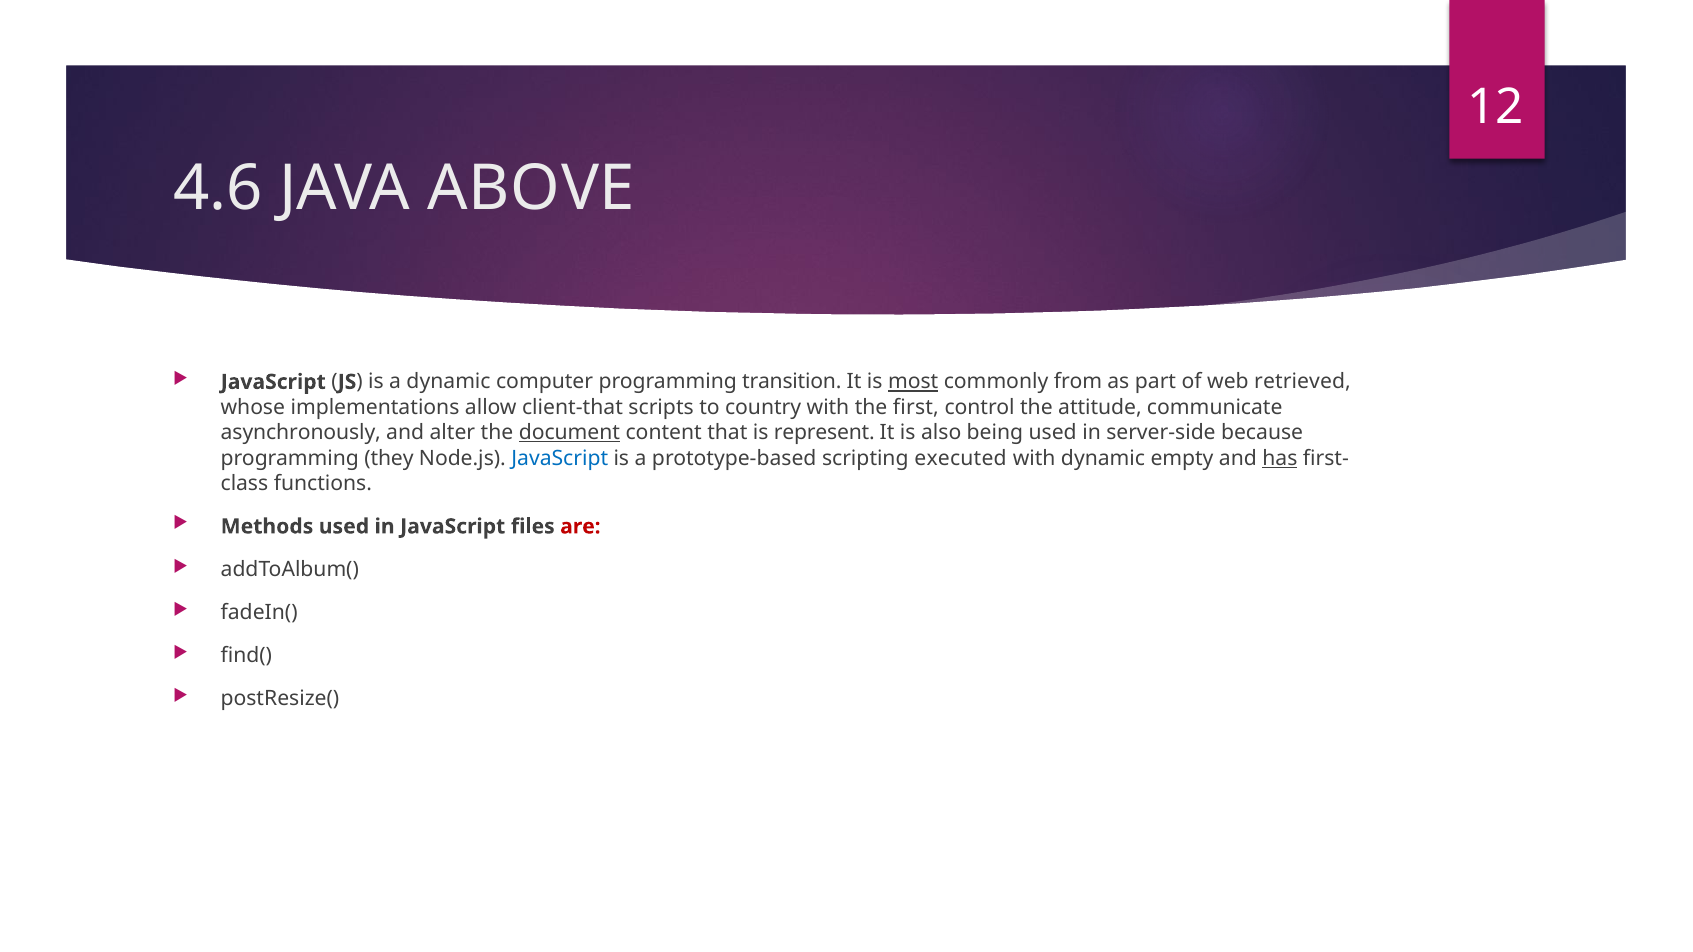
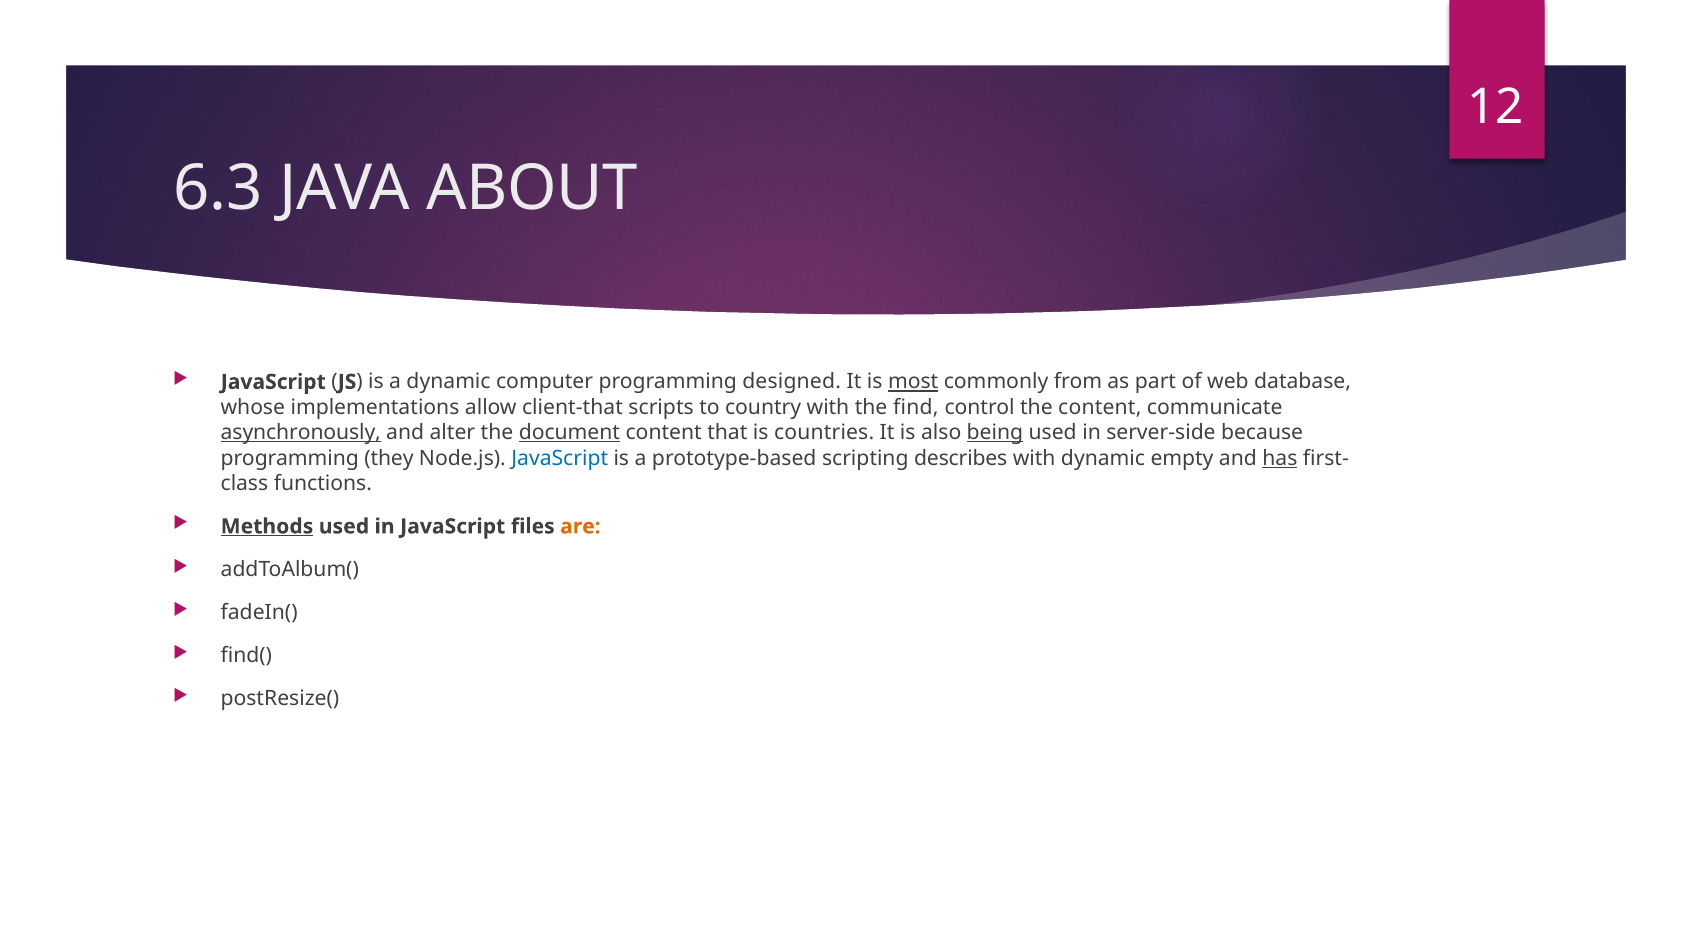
4.6: 4.6 -> 6.3 (218, 189)
ABOVE: ABOVE -> ABOUT (532, 189)
transition: transition -> designed (792, 382)
retrieved: retrieved -> database (1303, 382)
first: first -> find (916, 407)
the attitude: attitude -> content (1100, 407)
asynchronously underline: none -> present (301, 433)
represent: represent -> countries (824, 433)
being underline: none -> present (995, 433)
executed: executed -> describes (961, 458)
Methods underline: none -> present (267, 527)
are colour: red -> orange (580, 527)
